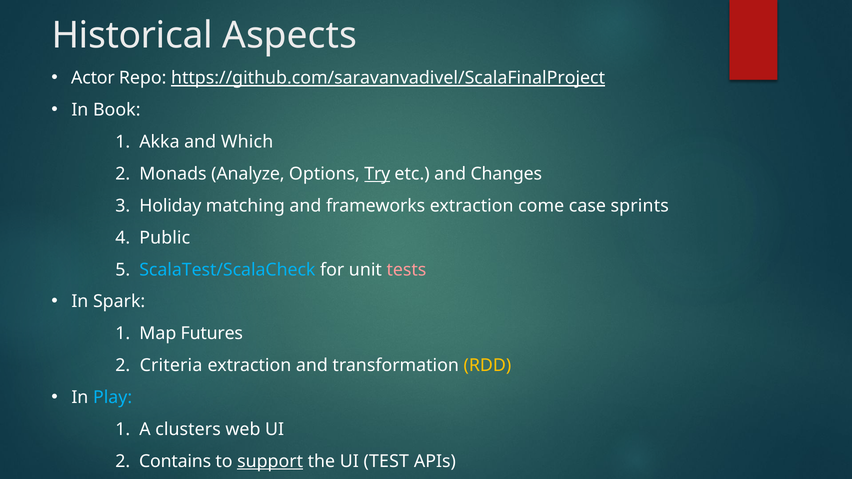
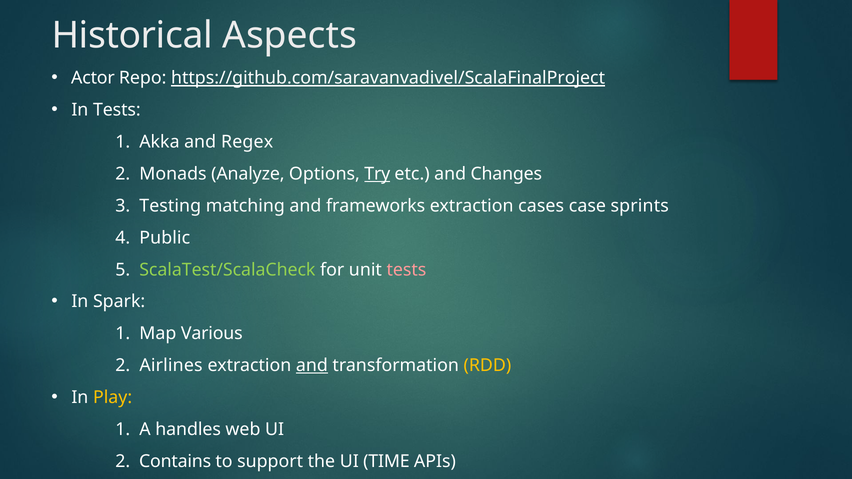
In Book: Book -> Tests (117, 110)
Which: Which -> Regex (247, 142)
Holiday: Holiday -> Testing (170, 206)
come: come -> cases (541, 206)
ScalaTest/ScalaCheck colour: light blue -> light green (227, 270)
Futures: Futures -> Various (212, 334)
Criteria: Criteria -> Airlines (171, 366)
and underline: none -> present (312, 366)
Play colour: light blue -> yellow (113, 398)
clusters: clusters -> handles (188, 430)
support underline: present -> none (270, 462)
TEST: TEST -> TIME (386, 462)
